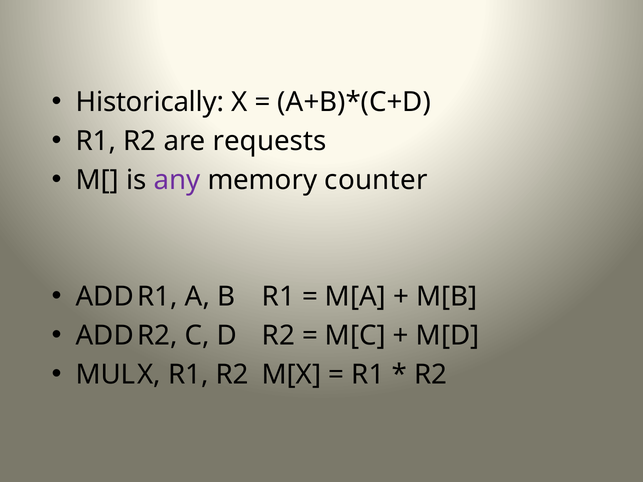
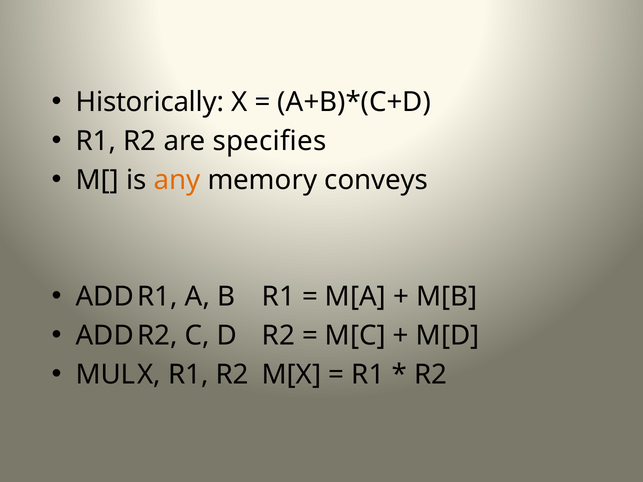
requests: requests -> specifies (270, 141)
any colour: purple -> orange (177, 180)
counter: counter -> conveys (376, 180)
